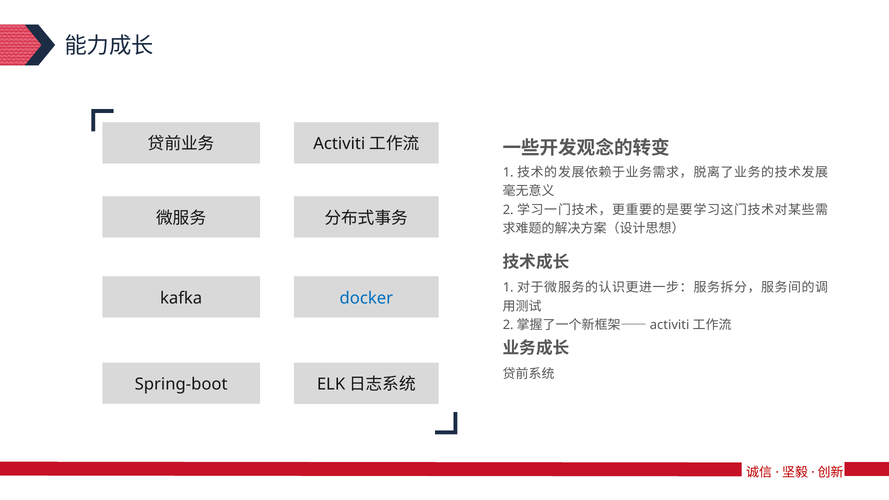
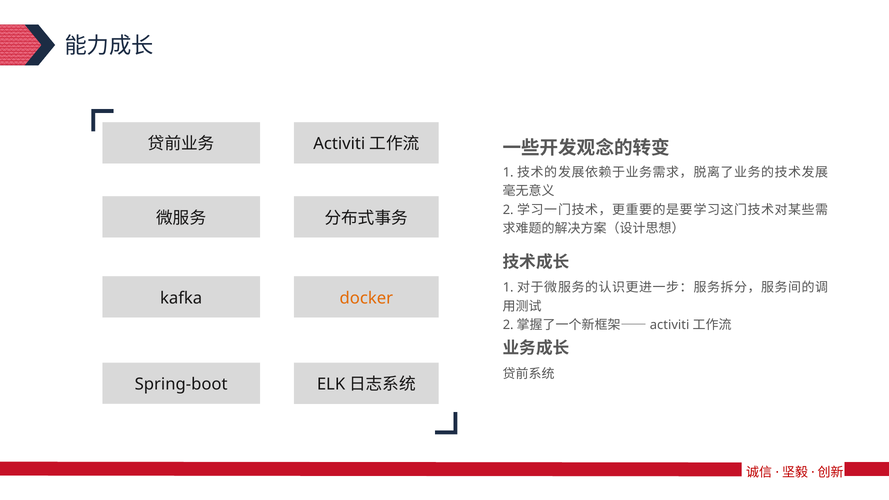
docker colour: blue -> orange (366, 298)
